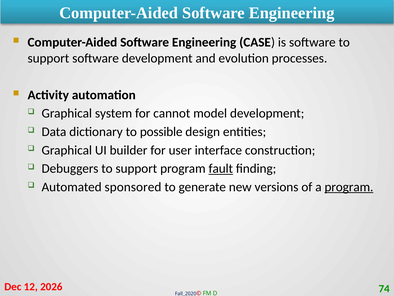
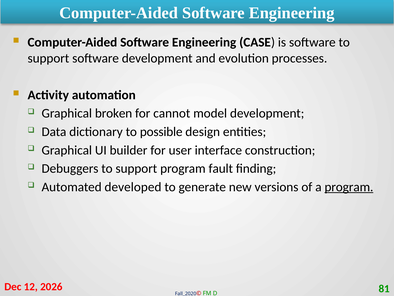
system: system -> broken (114, 113)
fault underline: present -> none (221, 168)
sponsored: sponsored -> developed (133, 187)
74: 74 -> 81 (384, 288)
